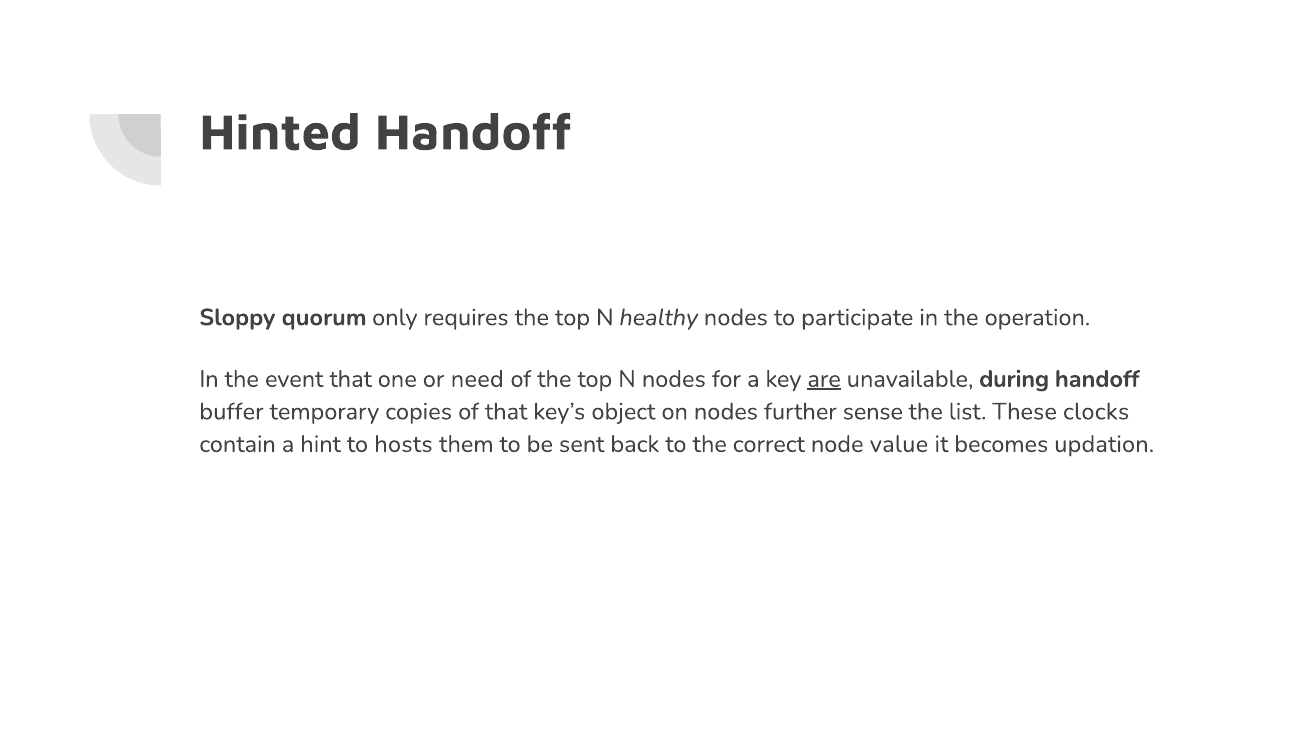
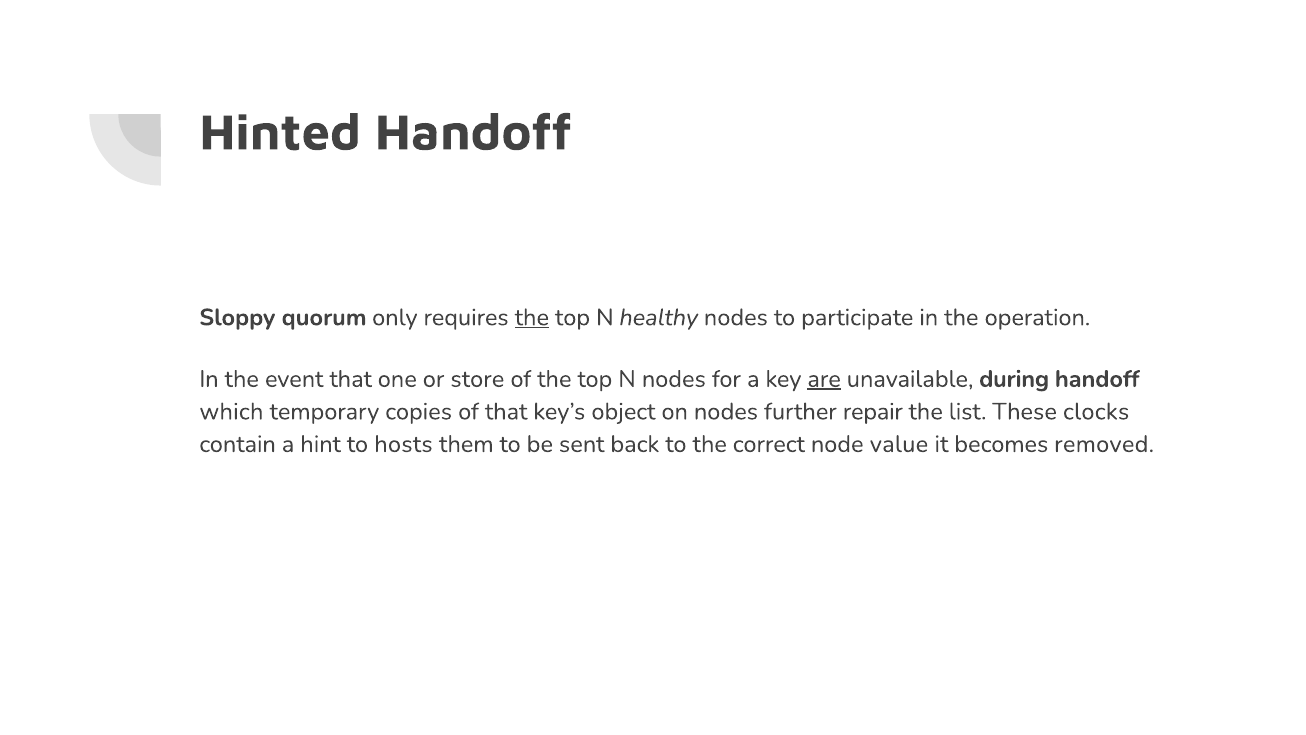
the underline: none -> present (532, 317)
need: need -> store (477, 379)
buffer: buffer -> which (231, 411)
sense: sense -> repair (873, 411)
updation: updation -> removed (1104, 444)
